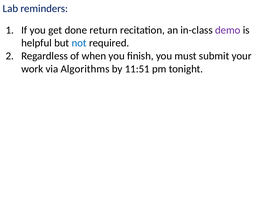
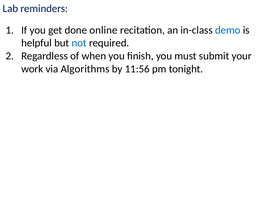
return: return -> online (104, 30)
demo colour: purple -> blue (228, 30)
11:51: 11:51 -> 11:56 (137, 69)
